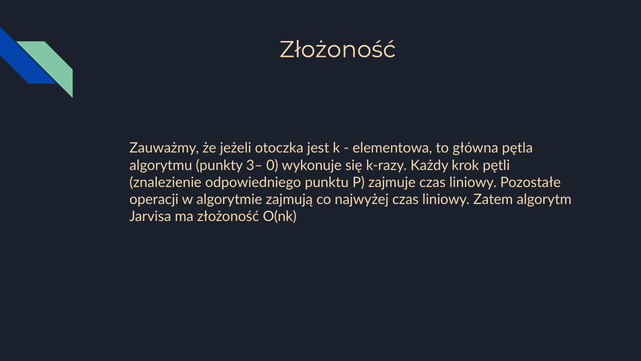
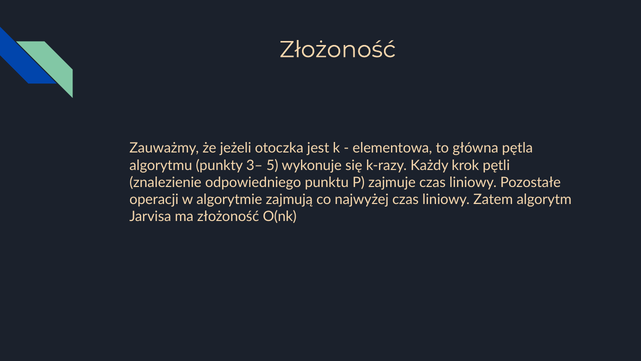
0: 0 -> 5 (272, 165)
